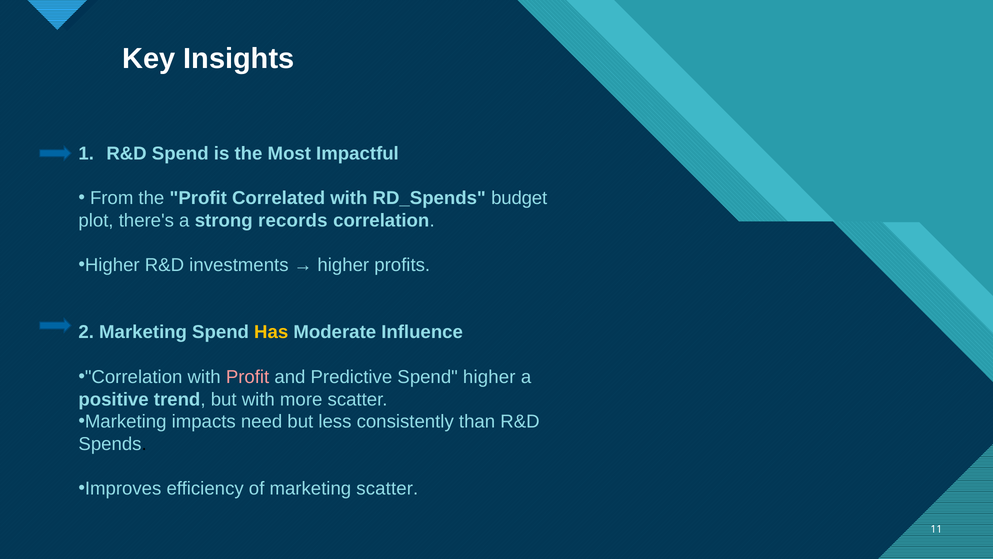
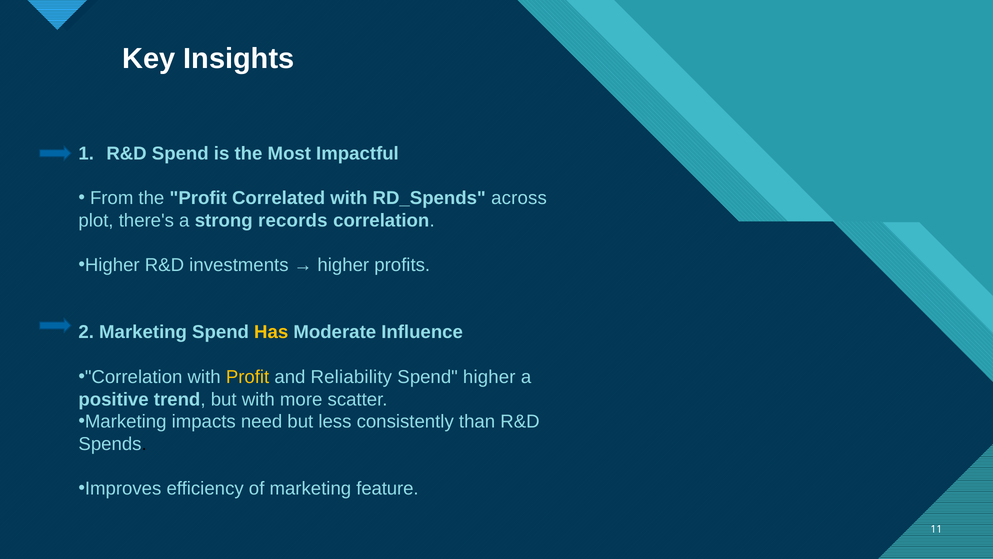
budget: budget -> across (519, 198)
Profit colour: pink -> yellow (248, 377)
Predictive: Predictive -> Reliability (351, 377)
marketing scatter: scatter -> feature (387, 488)
